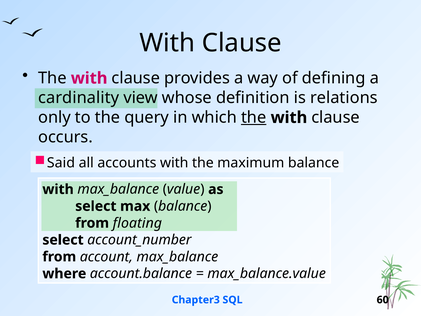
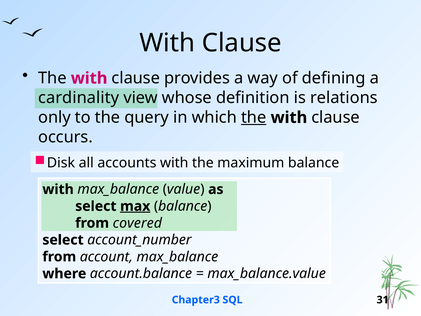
Said: Said -> Disk (61, 163)
max underline: none -> present (135, 206)
floating: floating -> covered (137, 223)
60: 60 -> 31 (383, 300)
